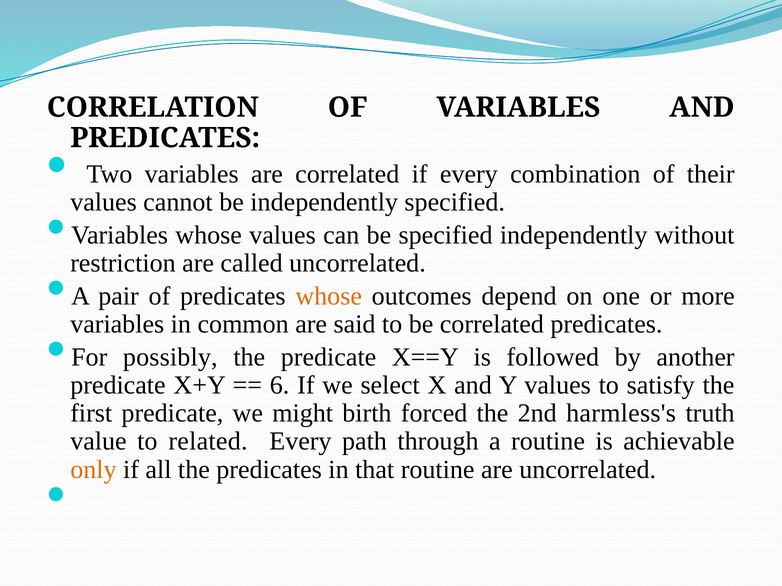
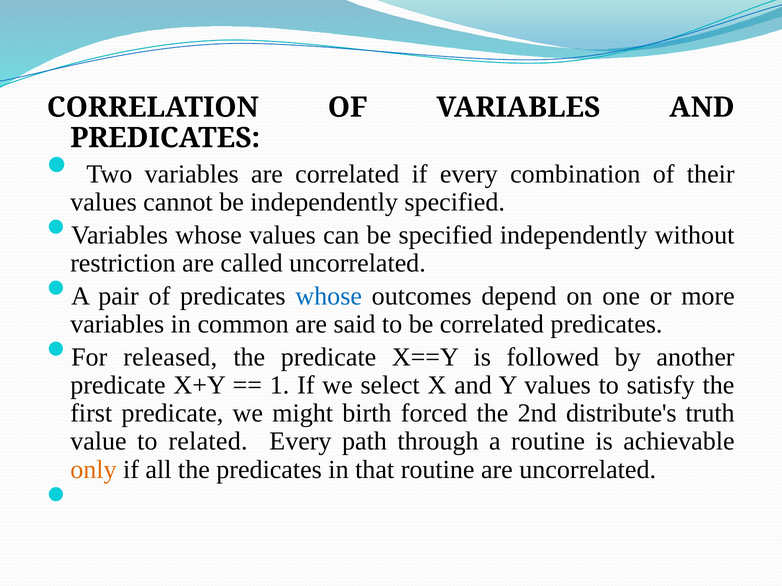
whose colour: orange -> blue (329, 296)
possibly: possibly -> released (170, 357)
6: 6 -> 1 (280, 385)
harmless's: harmless's -> distribute's (621, 414)
